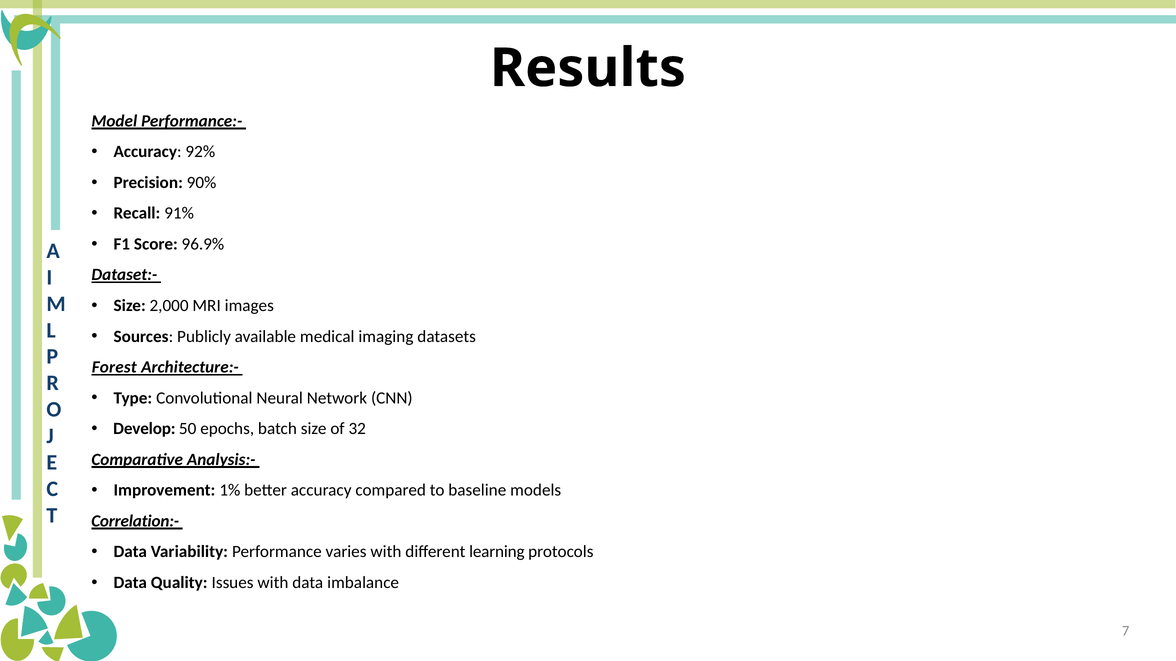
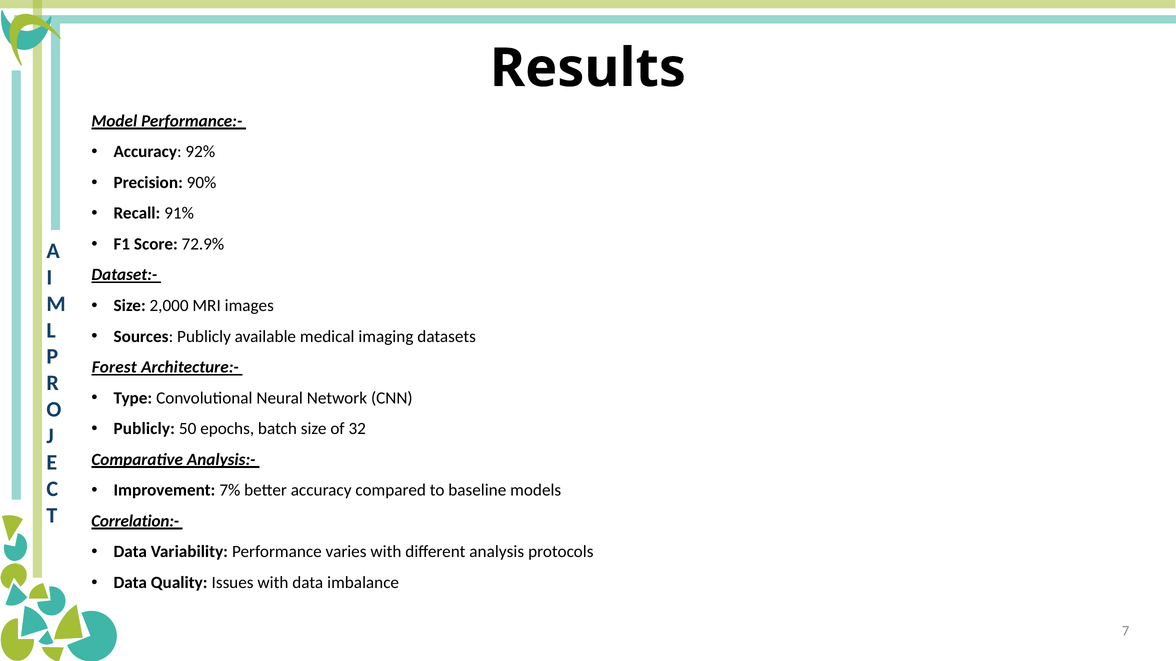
96.9%: 96.9% -> 72.9% (203, 244)
Develop: Develop -> Publicly (144, 429)
1%: 1% -> 7% (230, 491)
learning: learning -> analysis (497, 552)
